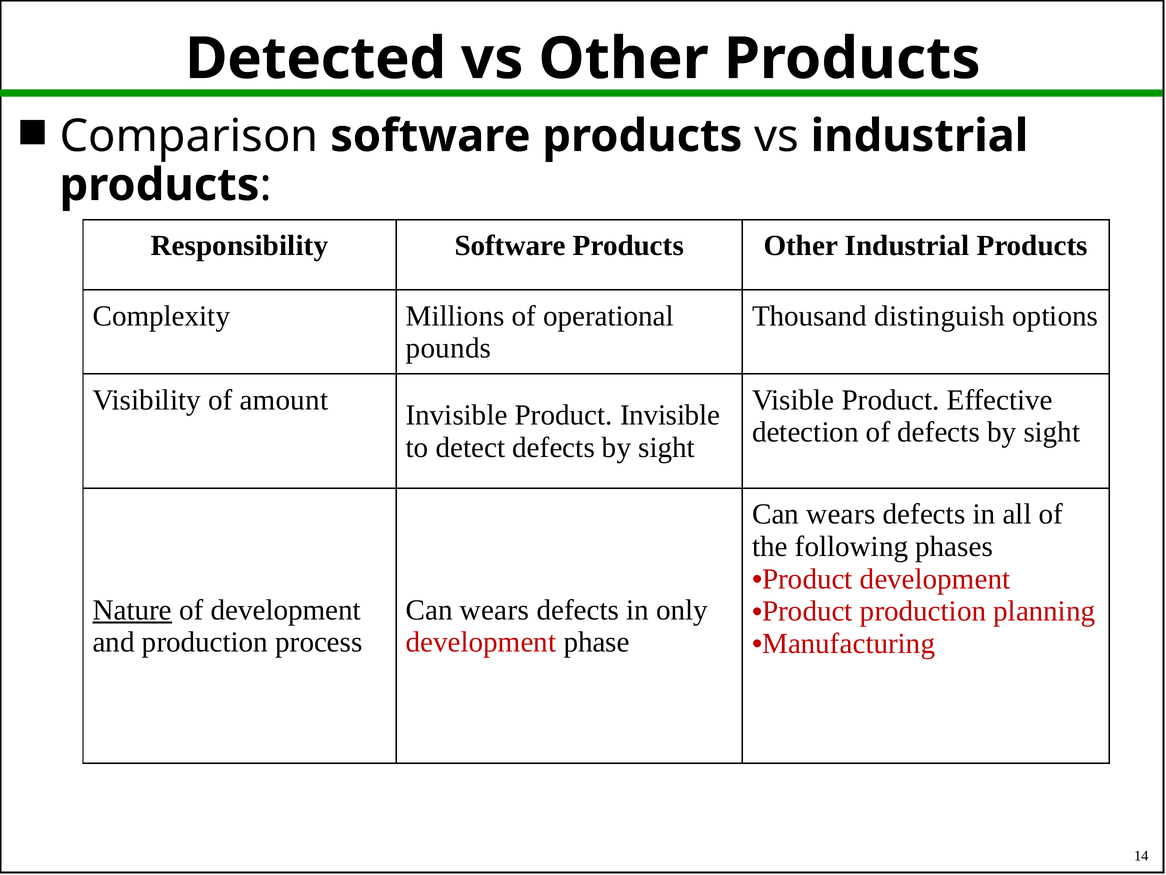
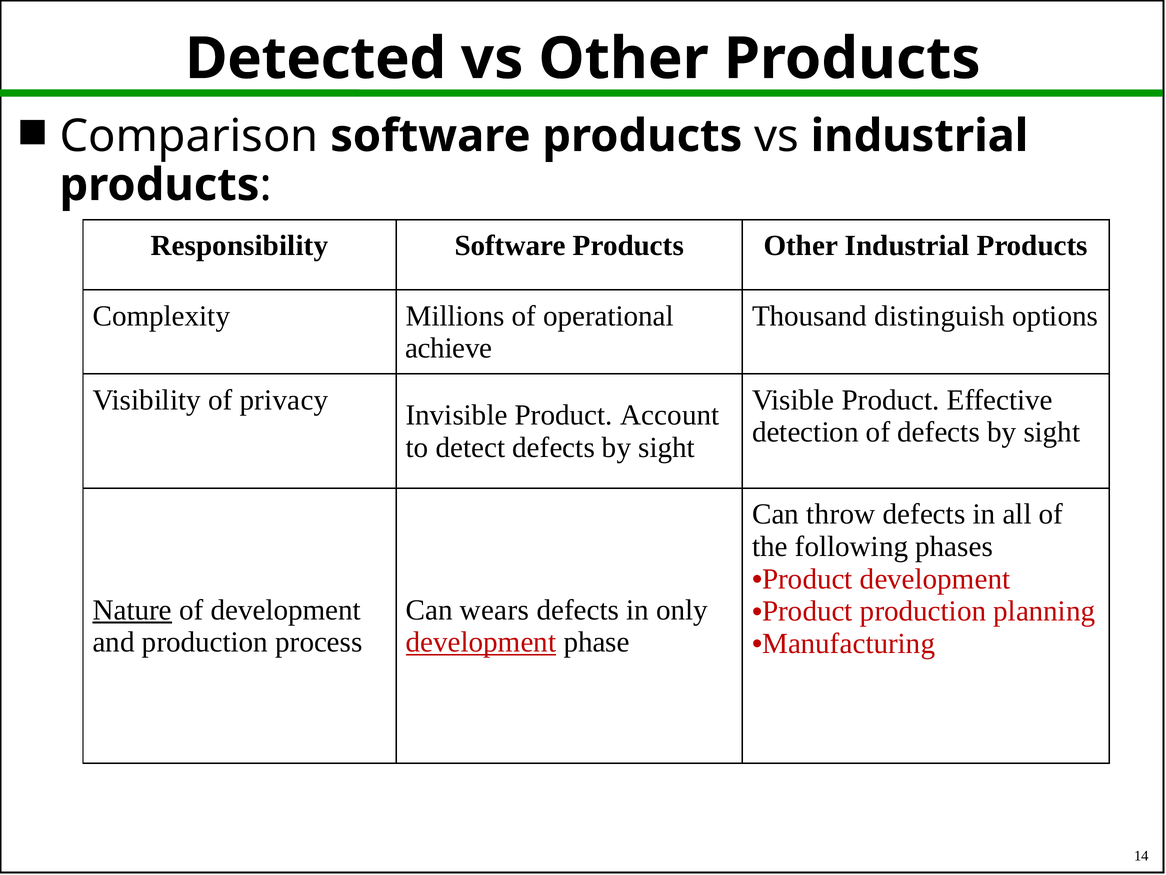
pounds: pounds -> achieve (449, 348)
amount: amount -> privacy (284, 400)
Product Invisible: Invisible -> Account (670, 415)
wears: wears -> throw (841, 514)
development underline: none -> present (481, 642)
